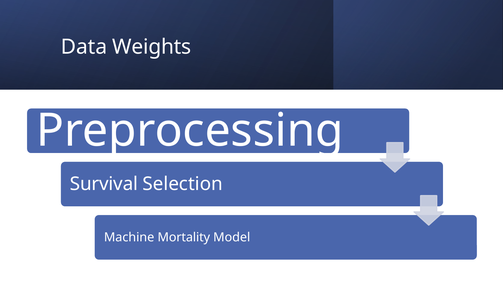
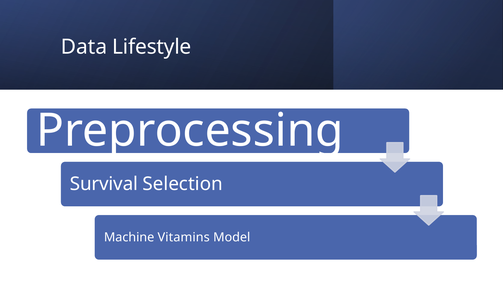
Weights: Weights -> Lifestyle (152, 47)
Mortality: Mortality -> Vitamins (184, 237)
